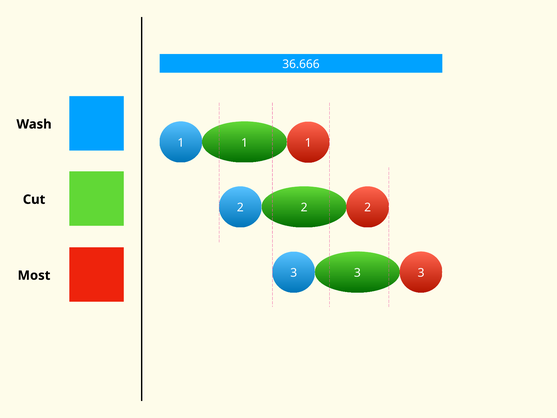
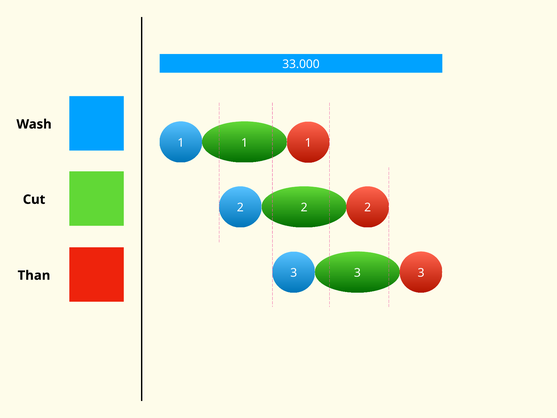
36.666: 36.666 -> 33.000 (301, 64)
Most: Most -> Than (34, 275)
